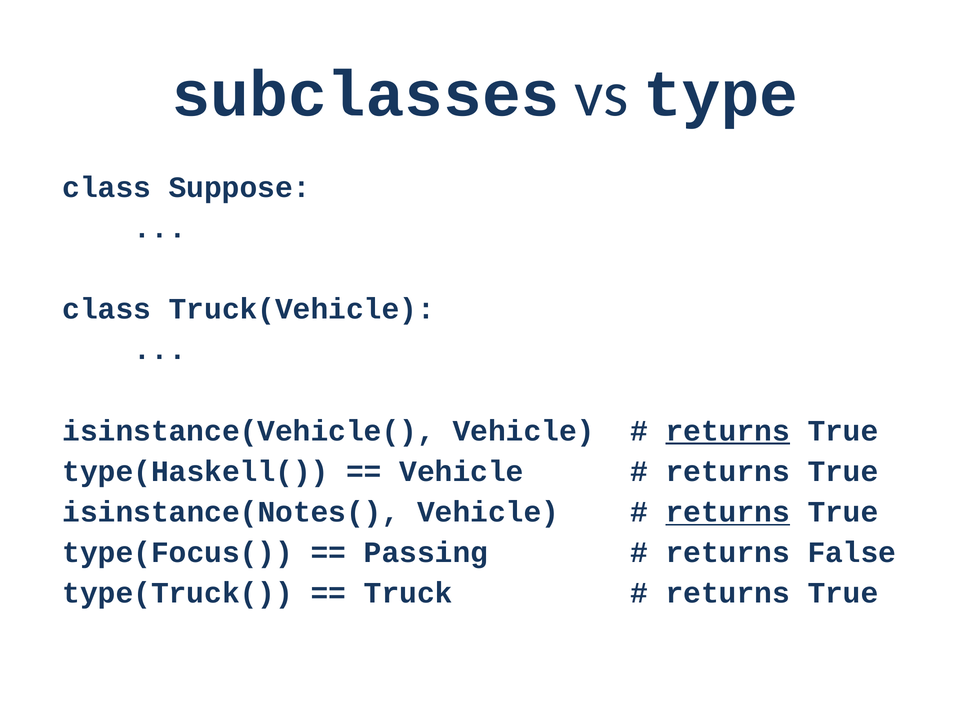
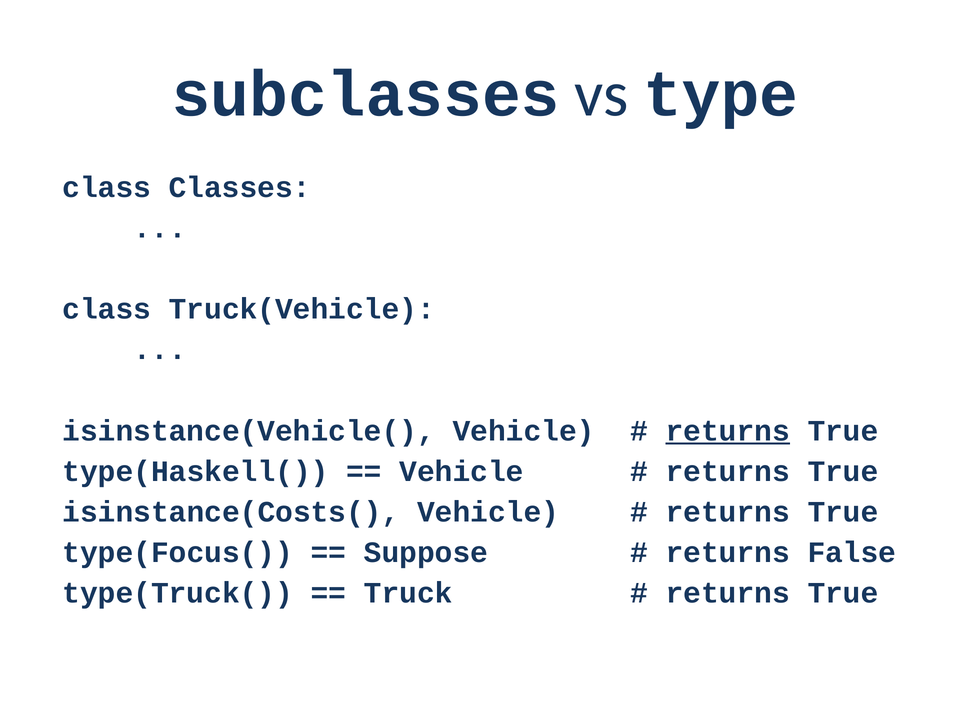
Suppose: Suppose -> Classes (240, 188)
isinstance(Notes(: isinstance(Notes( -> isinstance(Costs( (231, 512)
returns underline: present -> none (728, 512)
Passing: Passing -> Suppose (426, 553)
